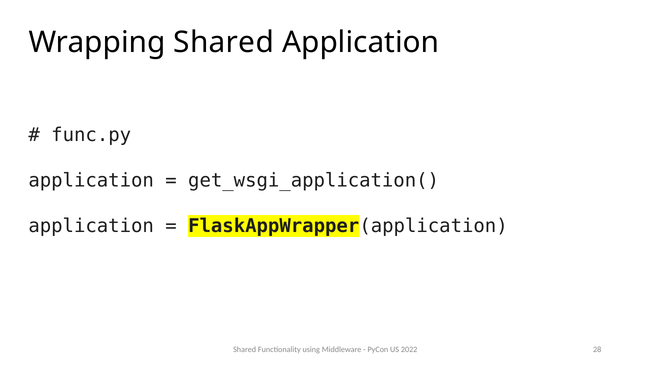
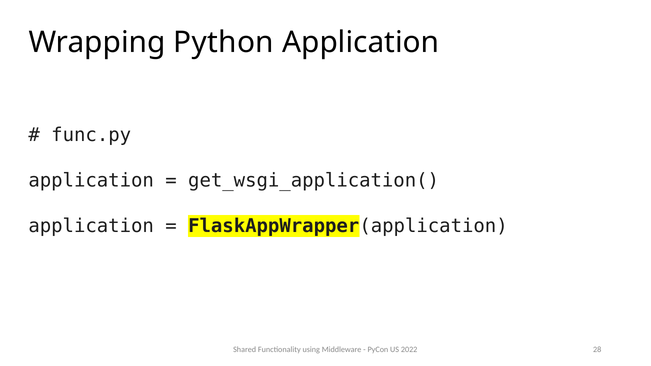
Wrapping Shared: Shared -> Python (224, 42)
